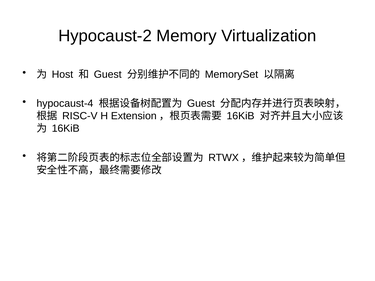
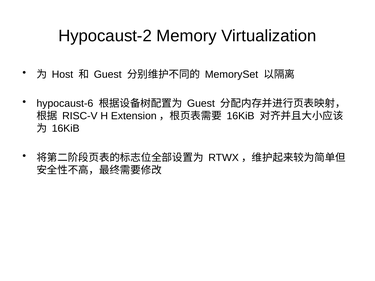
hypocaust-4: hypocaust-4 -> hypocaust-6 (65, 104)
